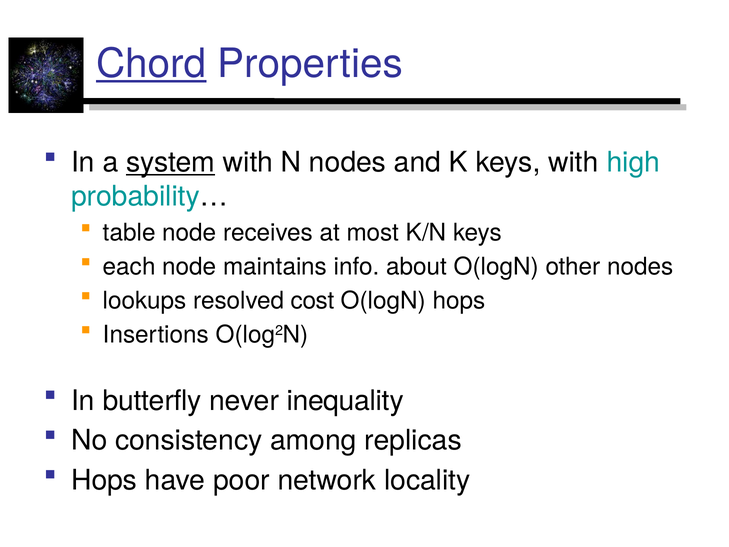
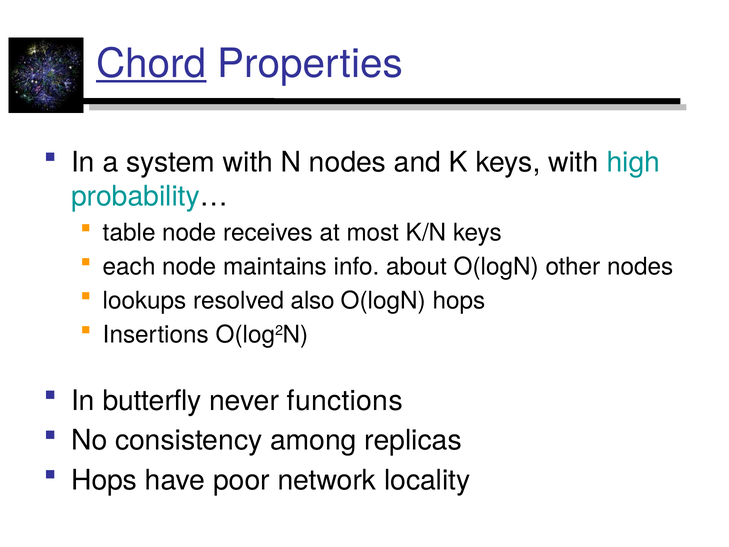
system underline: present -> none (171, 162)
cost: cost -> also (313, 301)
inequality: inequality -> functions (345, 401)
